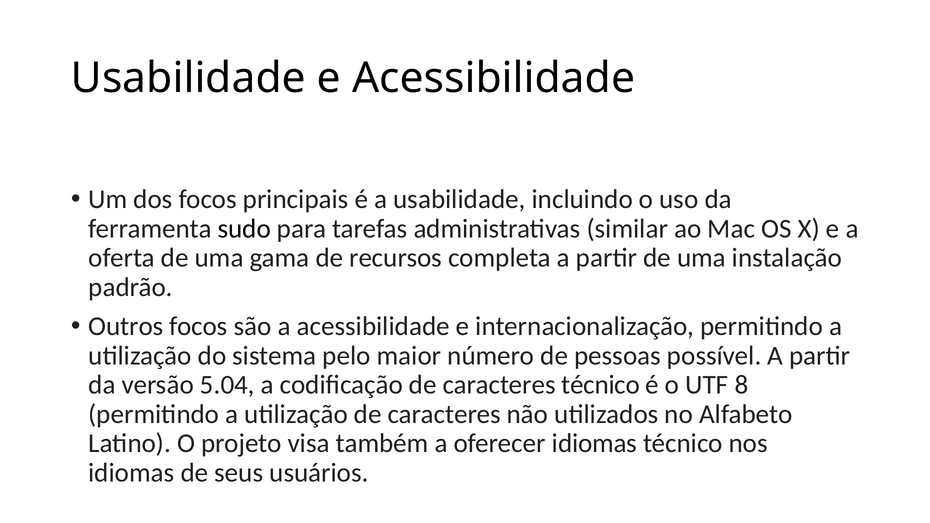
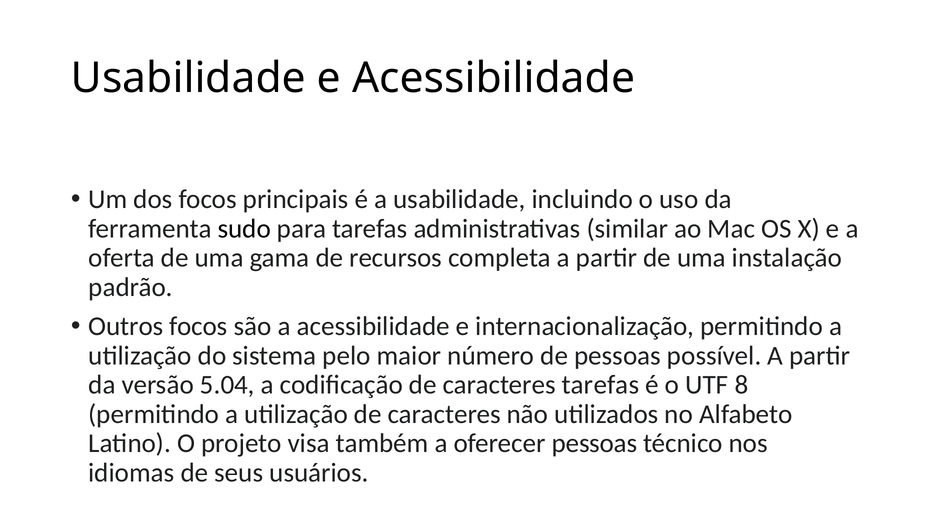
caracteres técnico: técnico -> tarefas (600, 385)
oferecer idiomas: idiomas -> pessoas (595, 444)
